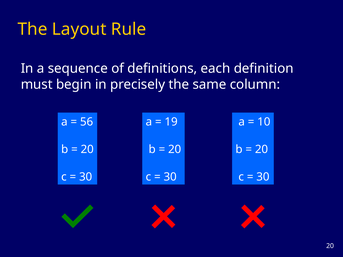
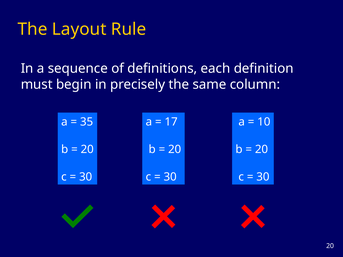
56: 56 -> 35 (87, 122)
19: 19 -> 17 (171, 122)
